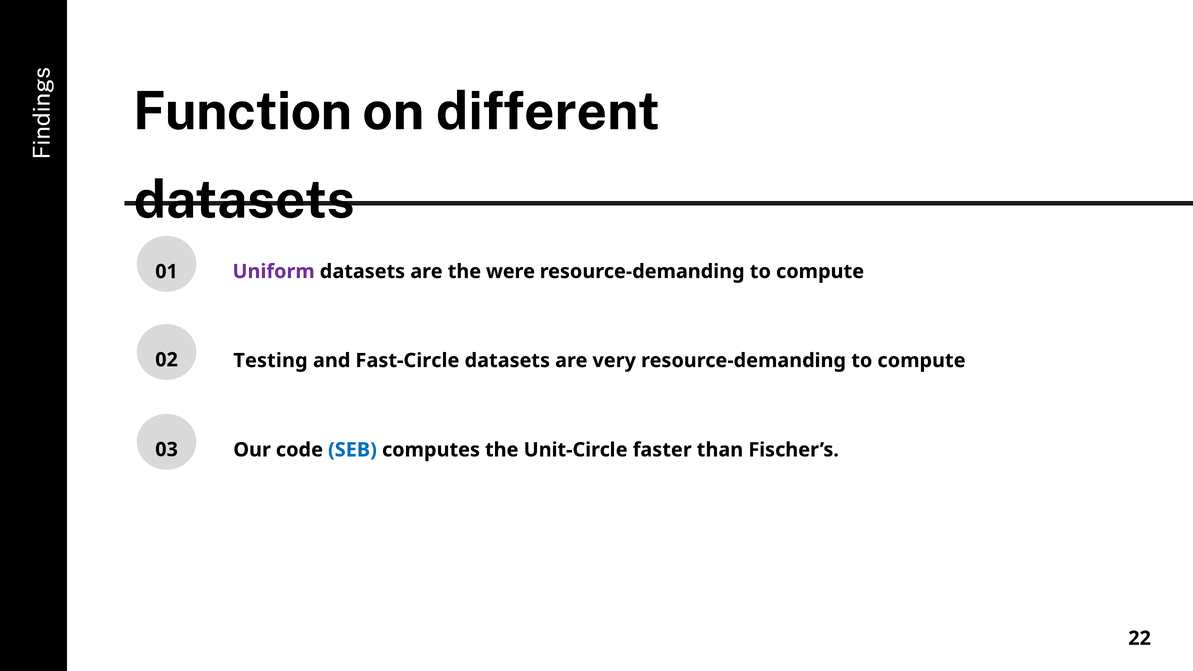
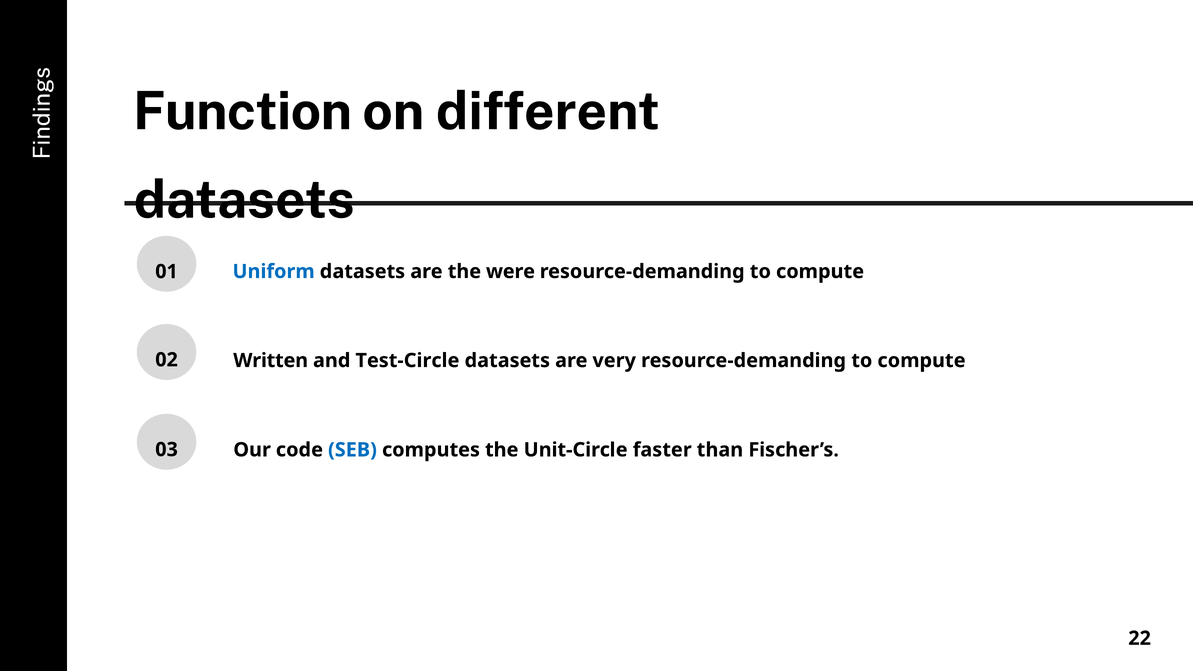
Uniform colour: purple -> blue (274, 272)
Testing: Testing -> Written (271, 361)
Fast-Circle: Fast-Circle -> Test-Circle (407, 361)
